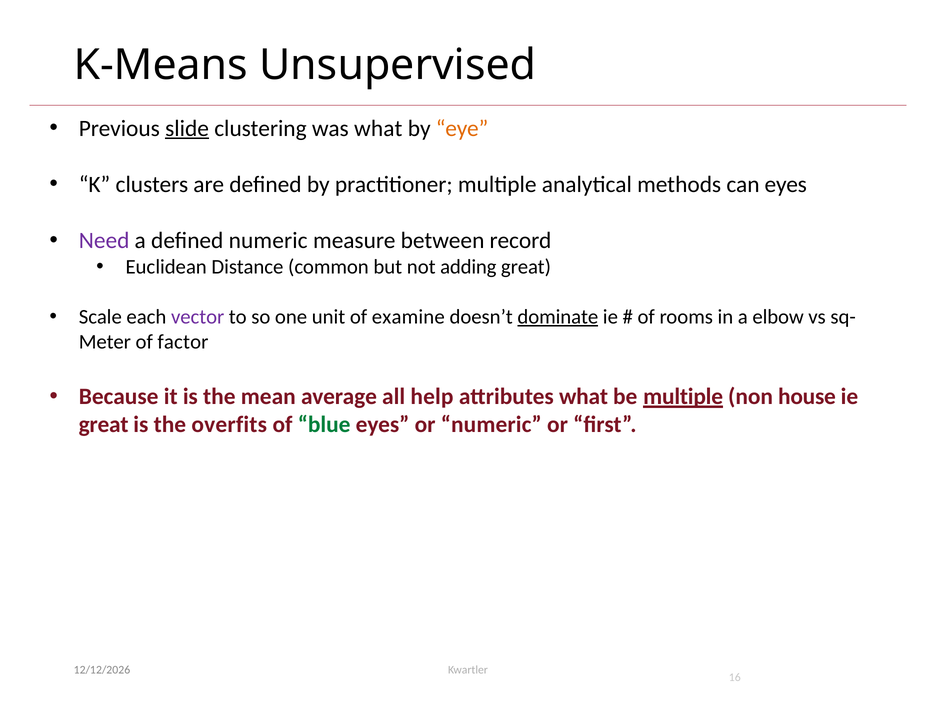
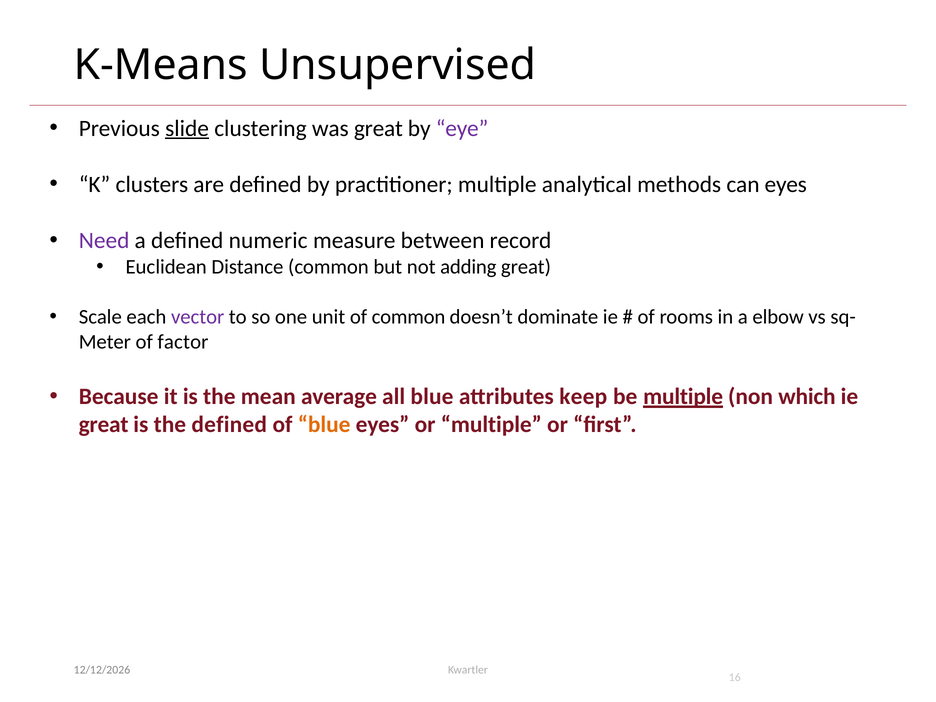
was what: what -> great (378, 128)
eye colour: orange -> purple (462, 128)
of examine: examine -> common (408, 317)
dominate underline: present -> none (558, 317)
all help: help -> blue (432, 397)
attributes what: what -> keep (583, 397)
house: house -> which (807, 397)
the overfits: overfits -> defined (229, 425)
blue colour: green -> orange (324, 425)
or numeric: numeric -> multiple (491, 425)
